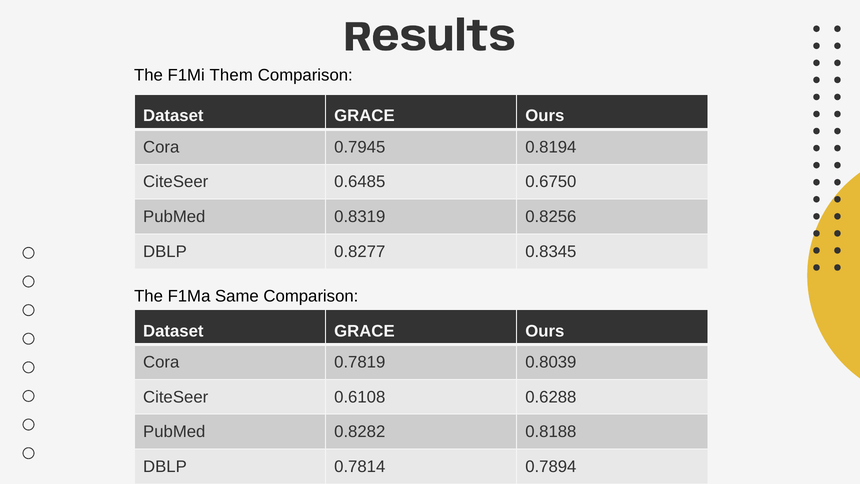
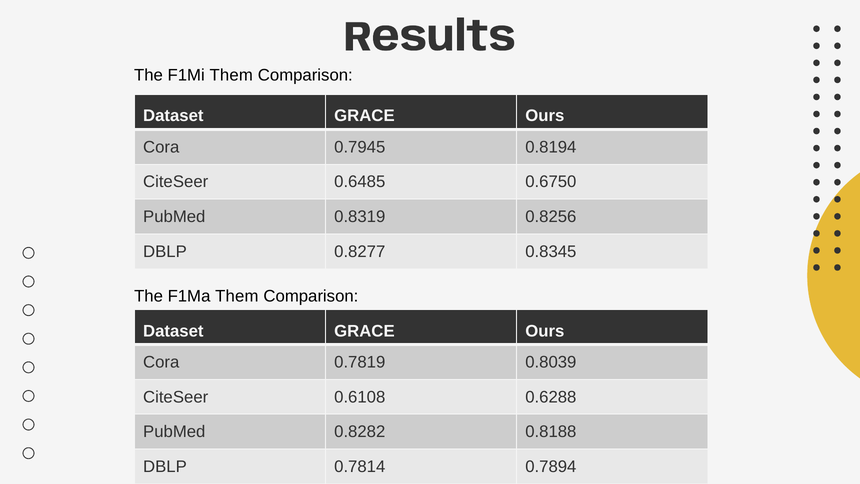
F1Ma Same: Same -> Them (237, 296)
